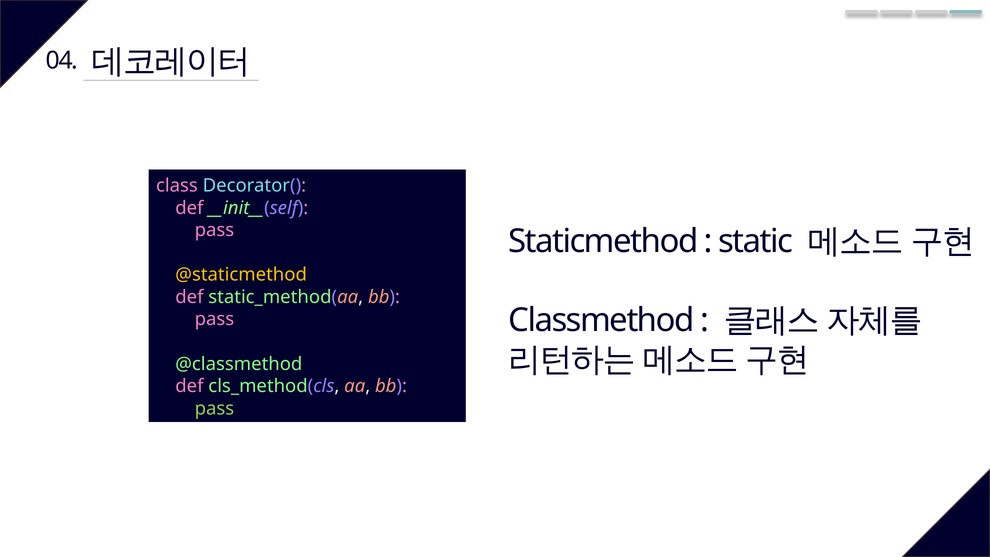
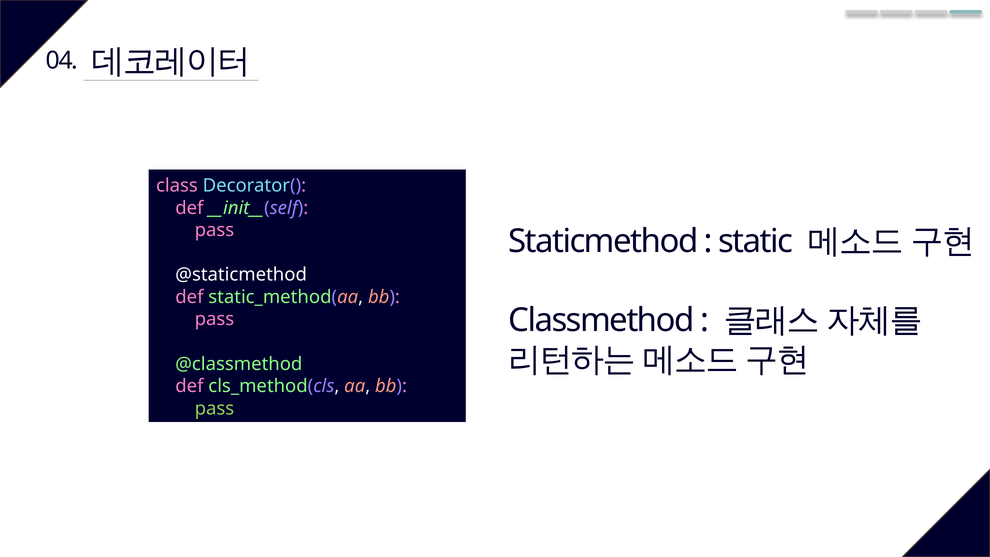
@staticmethod colour: yellow -> white (241, 275)
